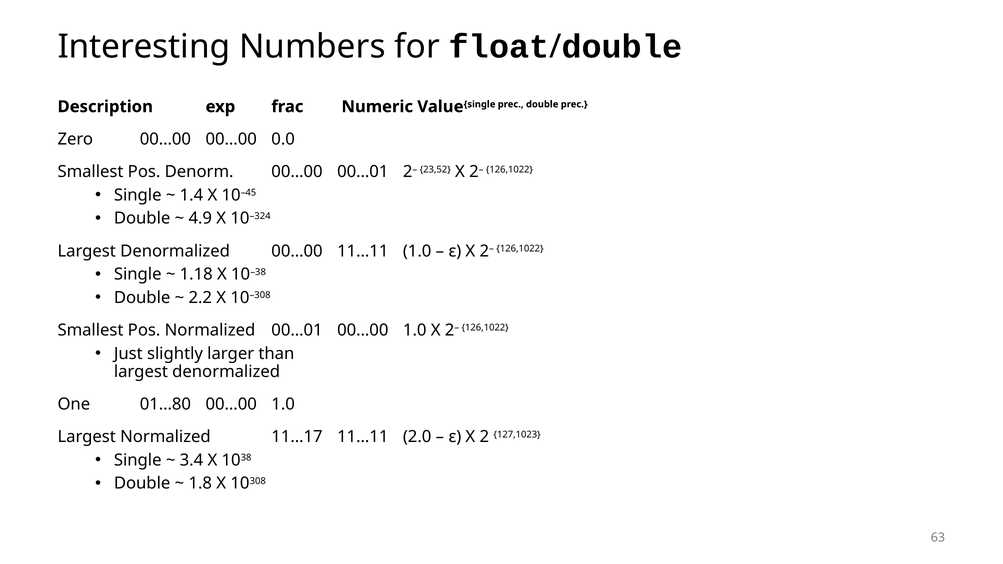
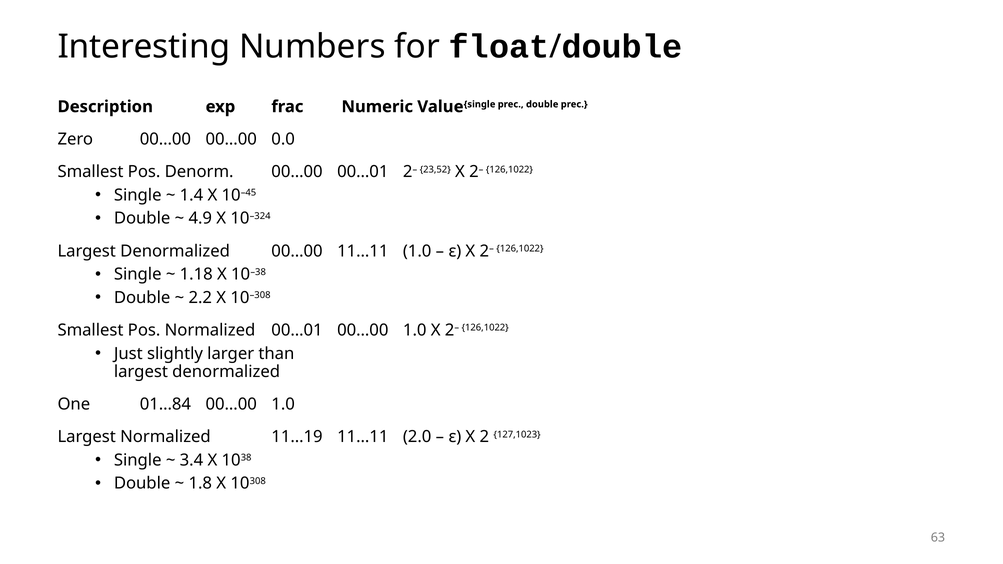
01…80: 01…80 -> 01…84 (165, 404)
11…17: 11…17 -> 11…19 (297, 437)
